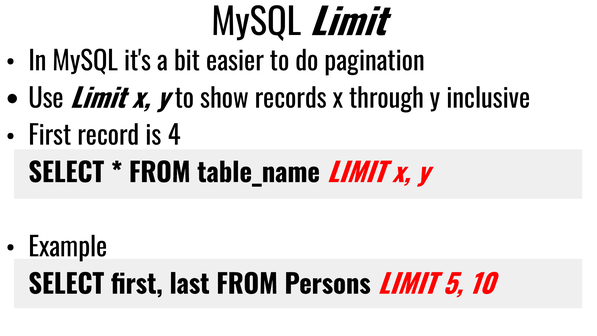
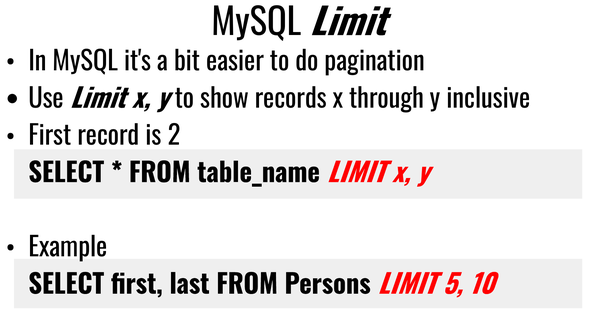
4: 4 -> 2 (174, 136)
